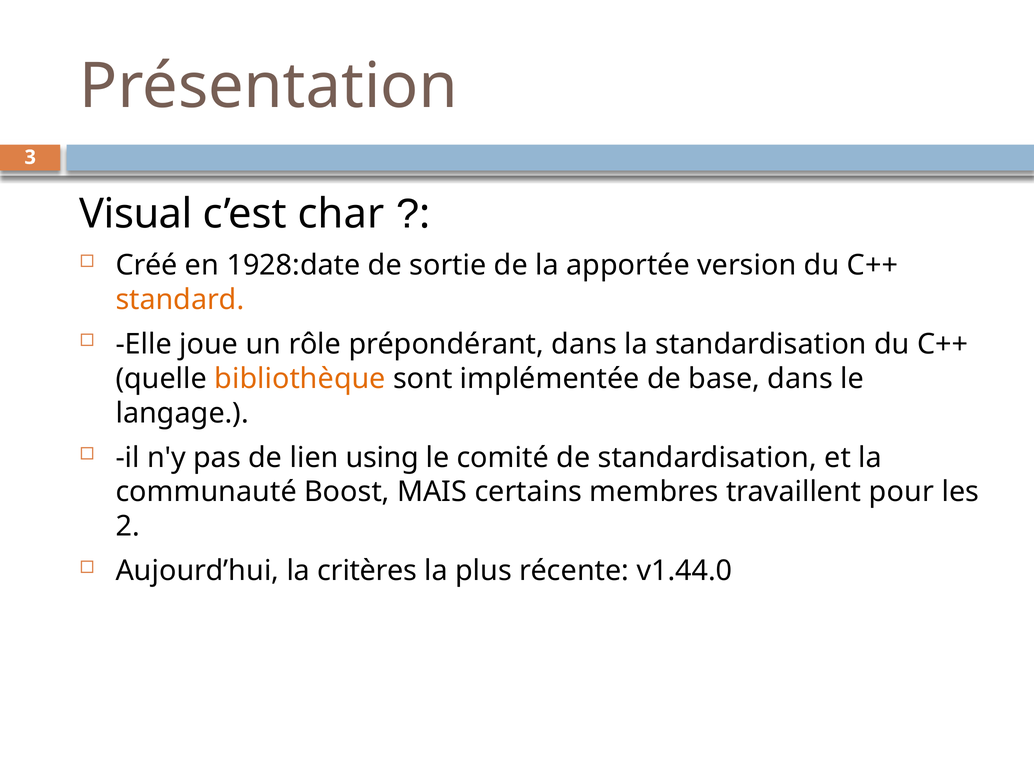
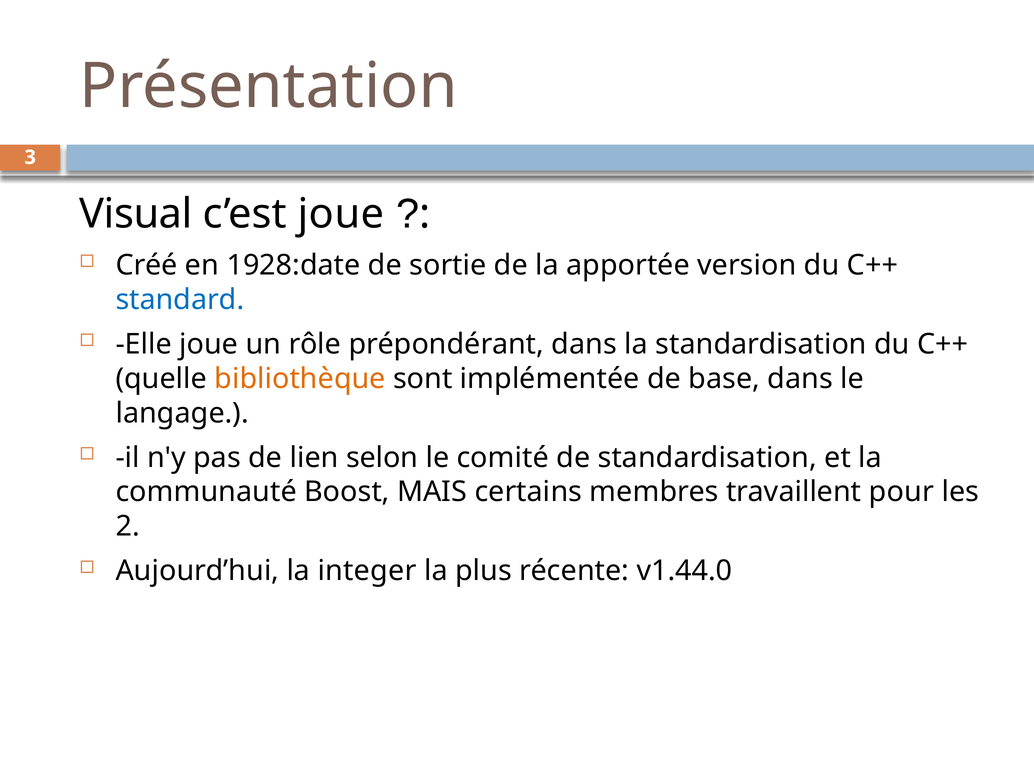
c’est char: char -> joue (341, 214)
standard colour: orange -> blue (180, 300)
using: using -> selon (382, 458)
critères: critères -> integer (367, 571)
